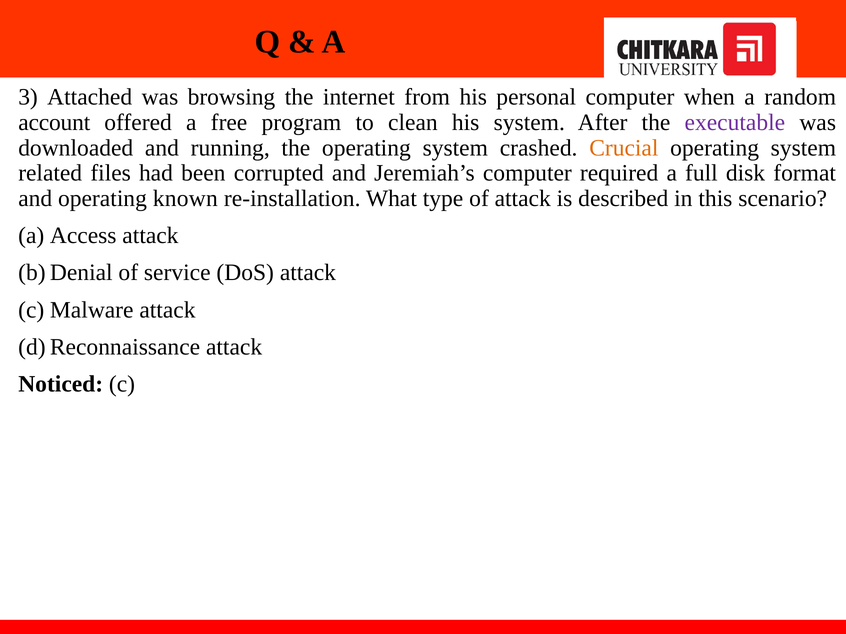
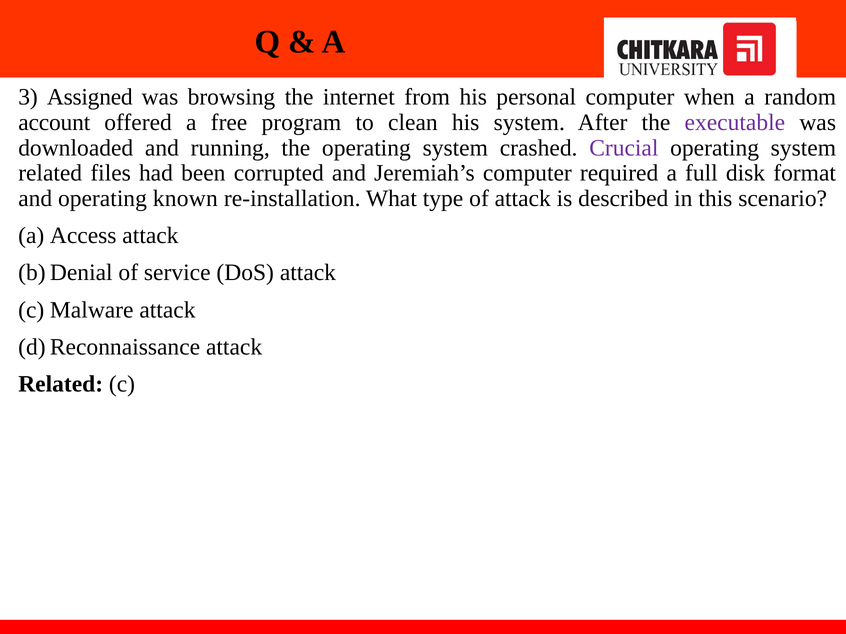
Attached: Attached -> Assigned (90, 97)
Crucial colour: orange -> purple (624, 148)
Noticed: Noticed -> Related (61, 384)
